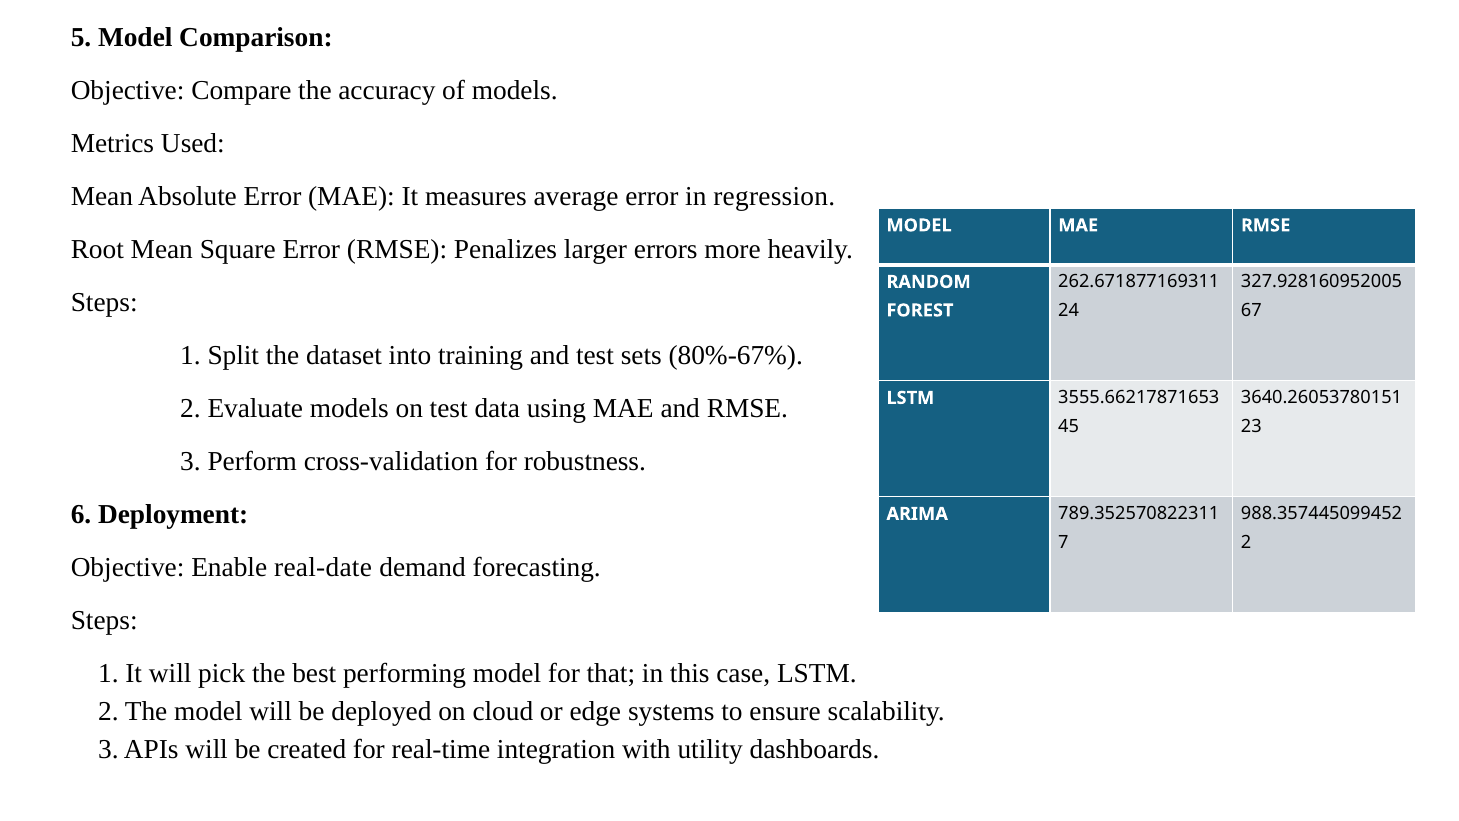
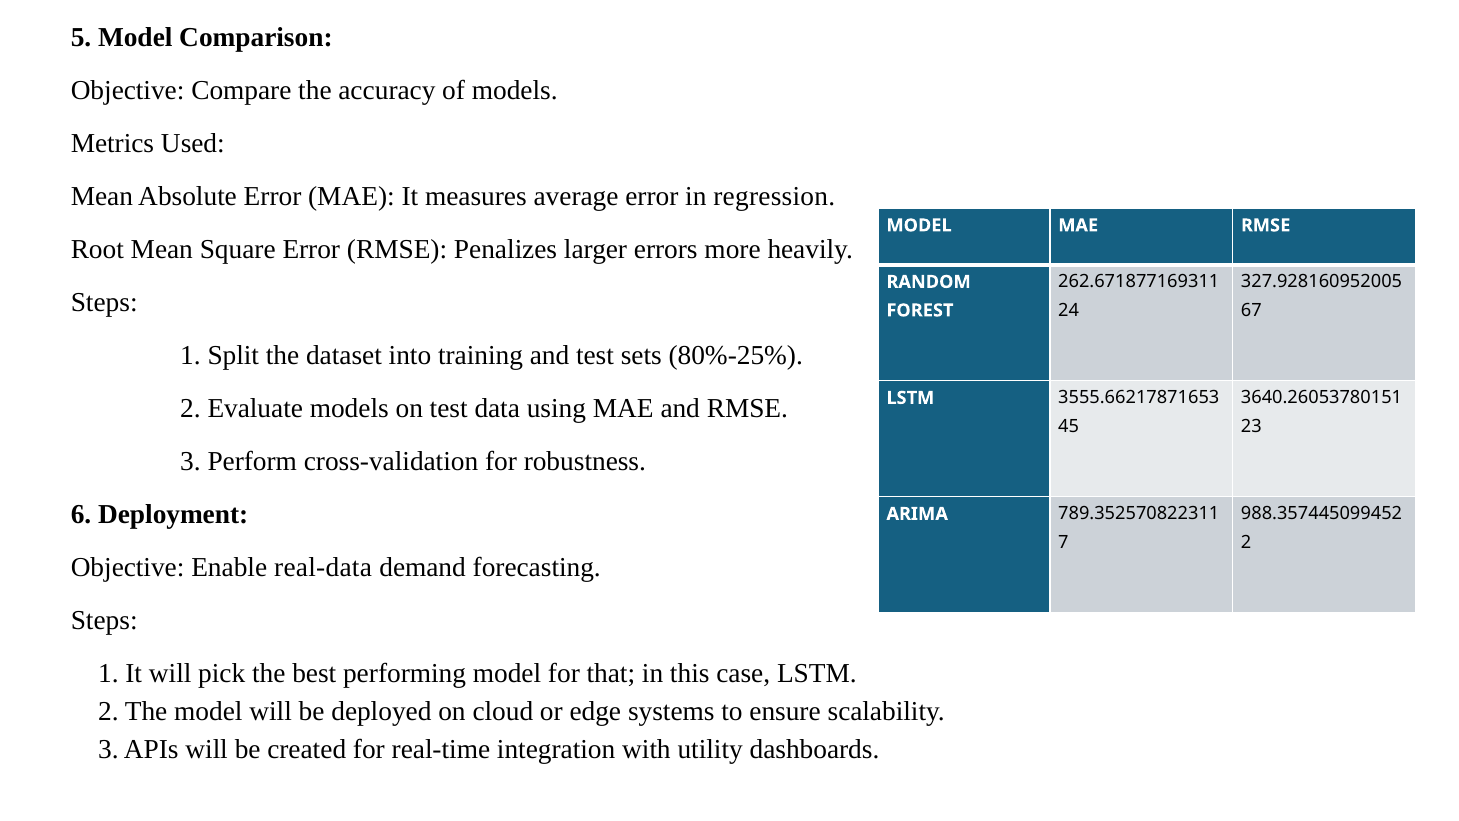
80%-67%: 80%-67% -> 80%-25% (736, 356)
real-date: real-date -> real-data (323, 567)
